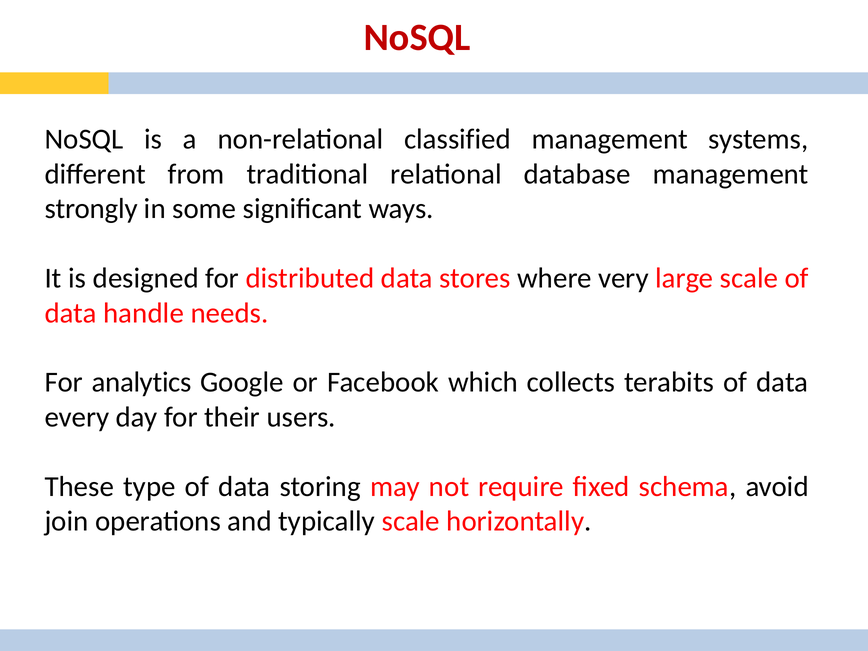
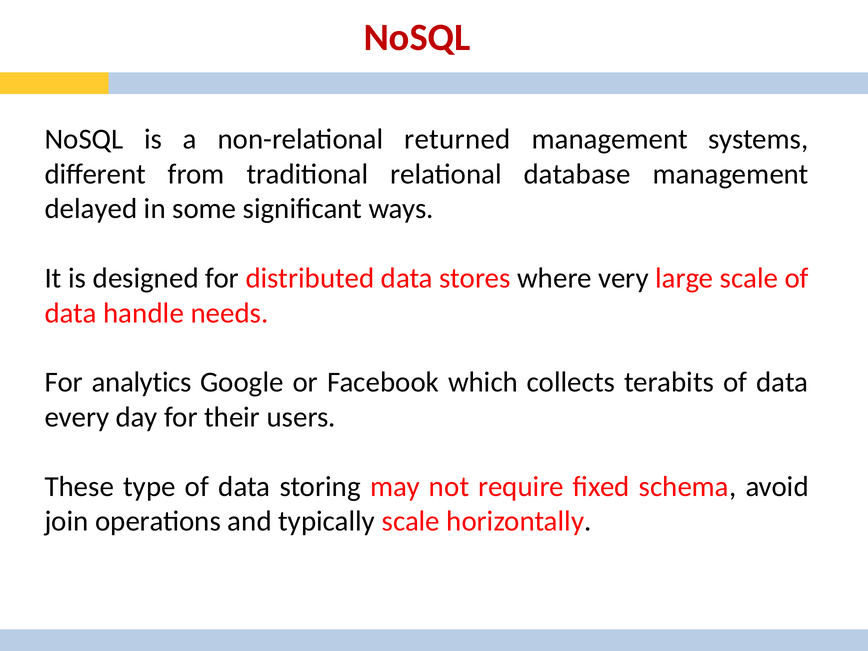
classified: classified -> returned (457, 139)
strongly: strongly -> delayed (91, 209)
